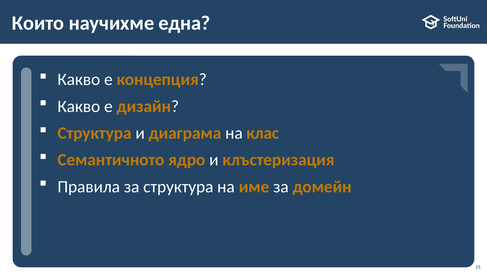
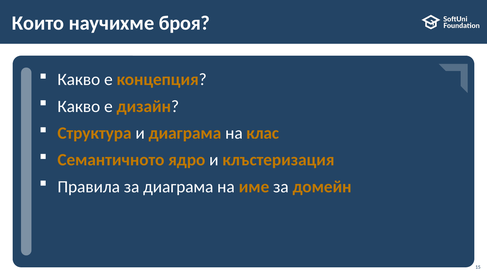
една: една -> броя (184, 23)
за структура: структура -> диаграма (178, 187)
